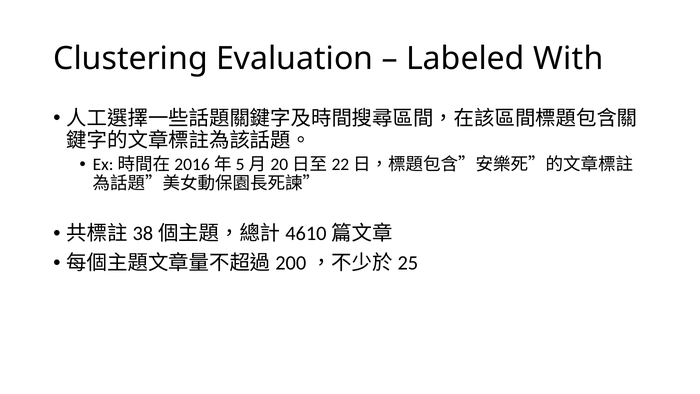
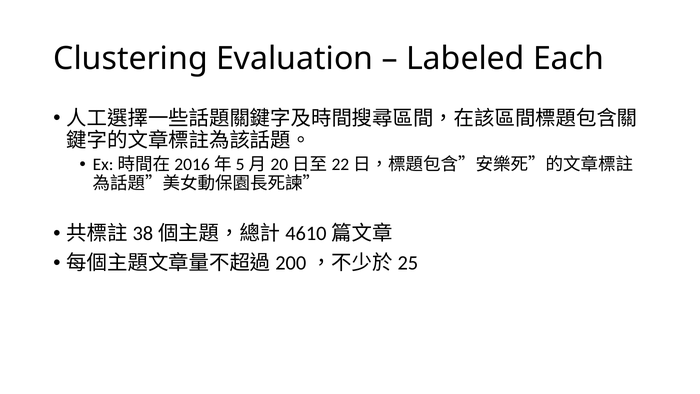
With: With -> Each (569, 59)
